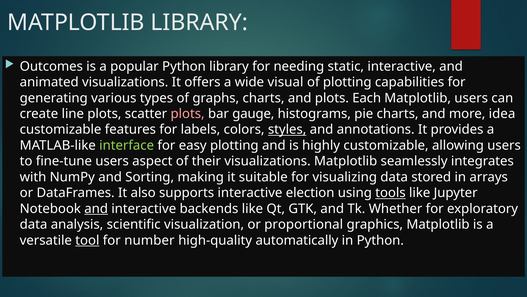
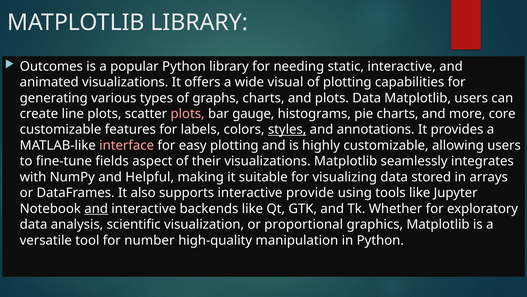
plots Each: Each -> Data (367, 98)
idea: idea -> core (502, 114)
interface colour: light green -> pink (127, 145)
fine-tune users: users -> fields (112, 161)
Sorting: Sorting -> Helpful (150, 177)
election: election -> provide (310, 193)
tools underline: present -> none (390, 193)
tool underline: present -> none (87, 240)
automatically: automatically -> manipulation (297, 240)
